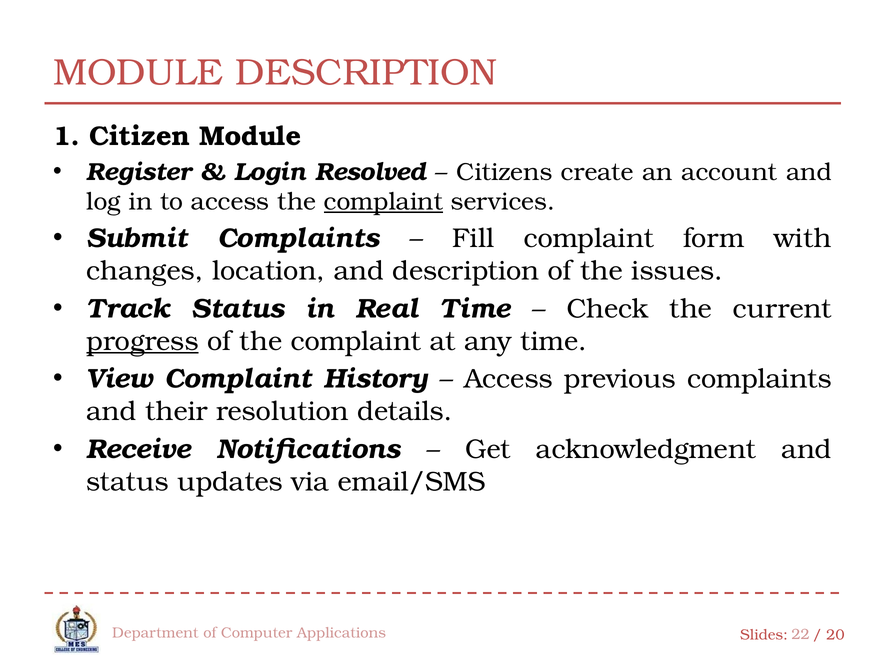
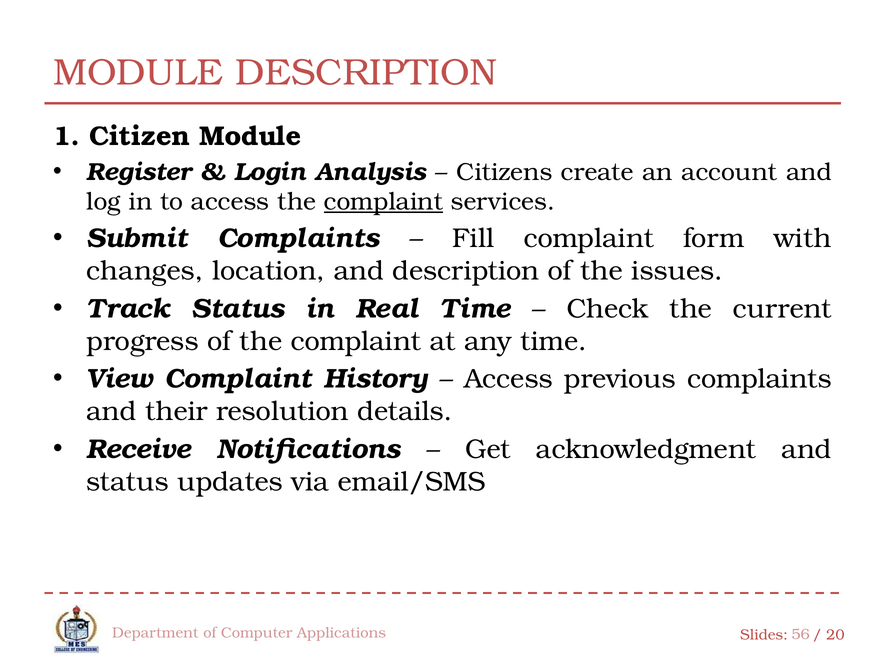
Resolved: Resolved -> Analysis (371, 172)
progress underline: present -> none (142, 341)
22: 22 -> 56 (801, 634)
